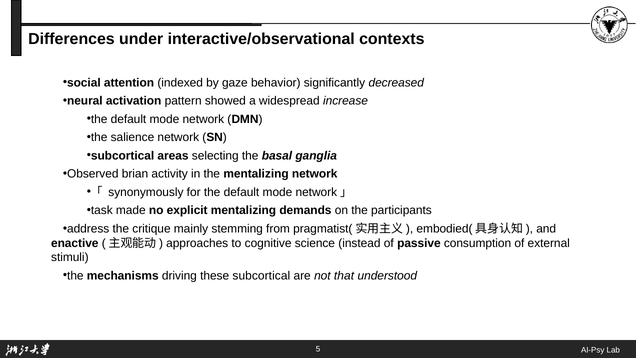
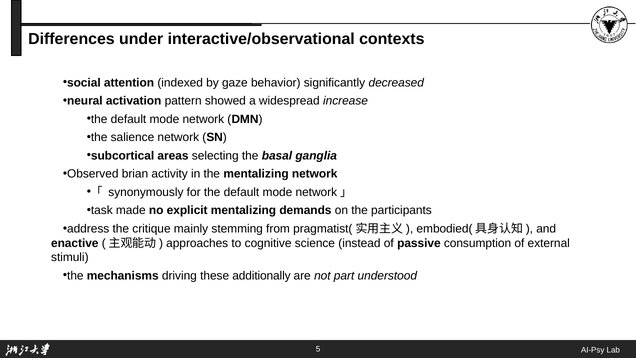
these subcortical: subcortical -> additionally (261, 275)
that: that -> part (344, 275)
